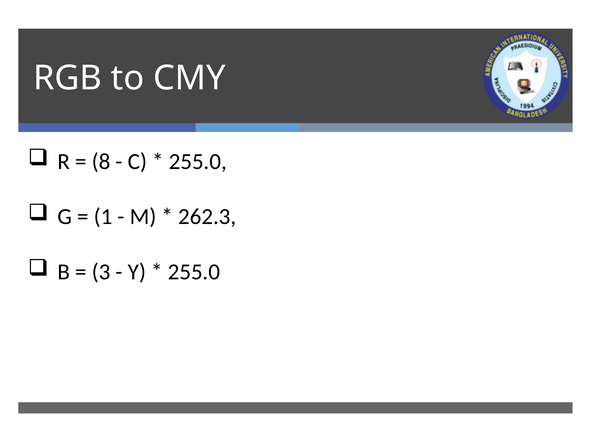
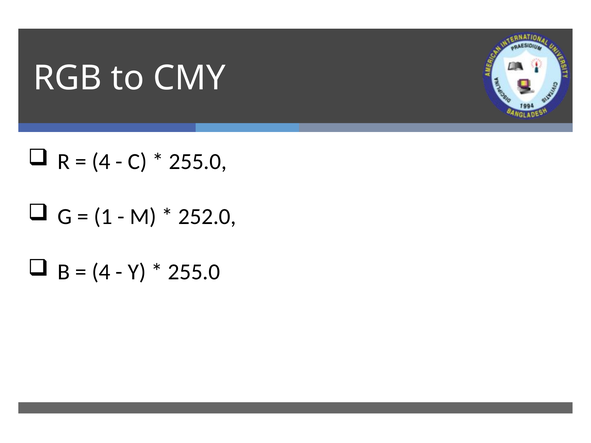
8: 8 -> 4 (101, 162)
262.3: 262.3 -> 252.0 (207, 217)
3: 3 -> 4 (101, 272)
